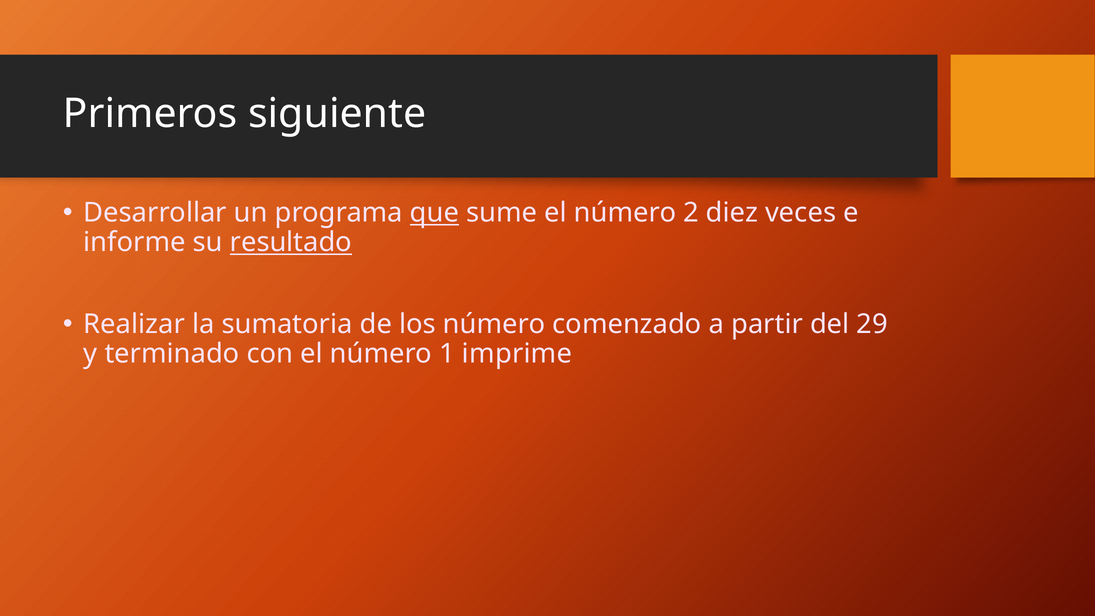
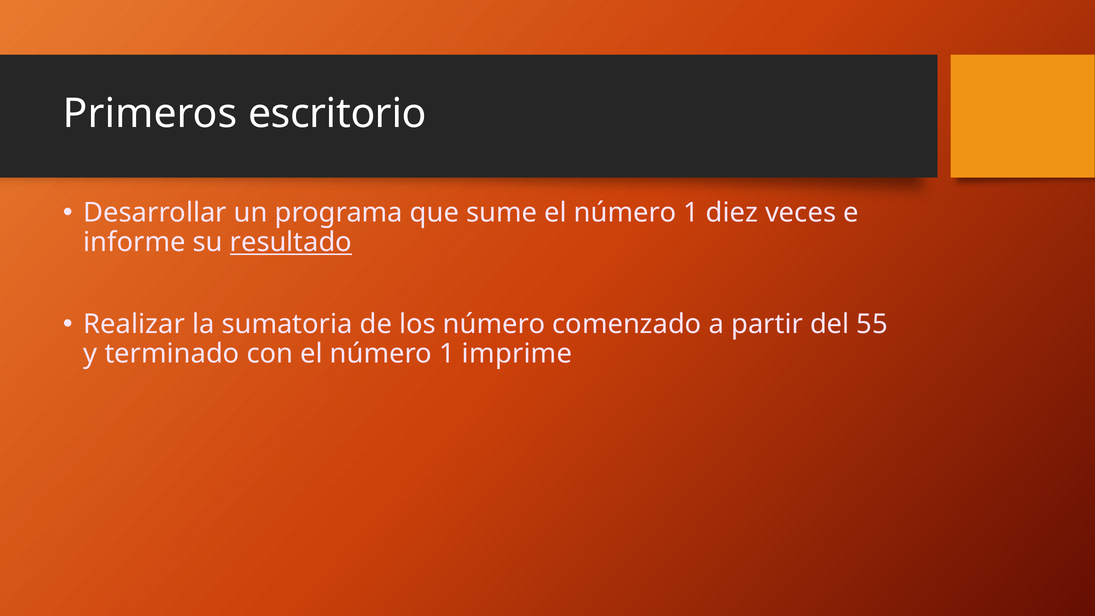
siguiente: siguiente -> escritorio (337, 114)
que underline: present -> none (435, 213)
sume el número 2: 2 -> 1 (691, 213)
29: 29 -> 55 (872, 324)
